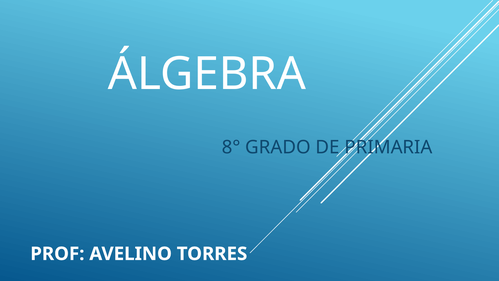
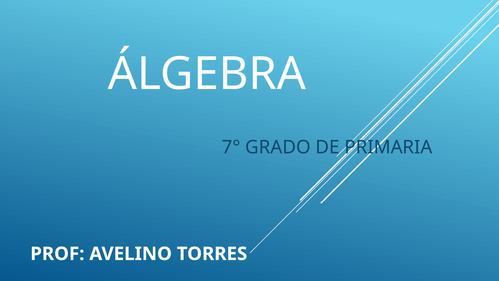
8°: 8° -> 7° (231, 147)
